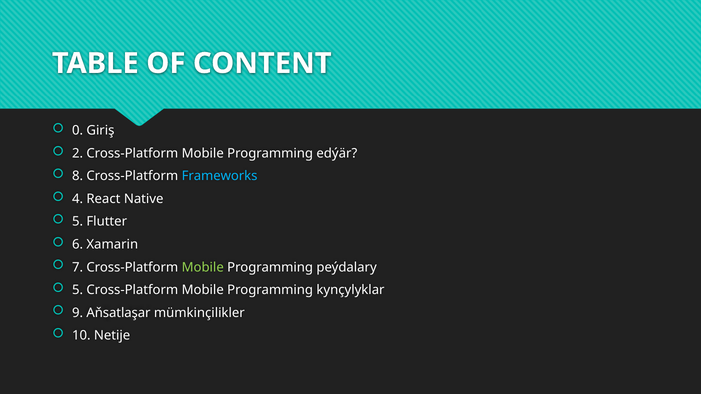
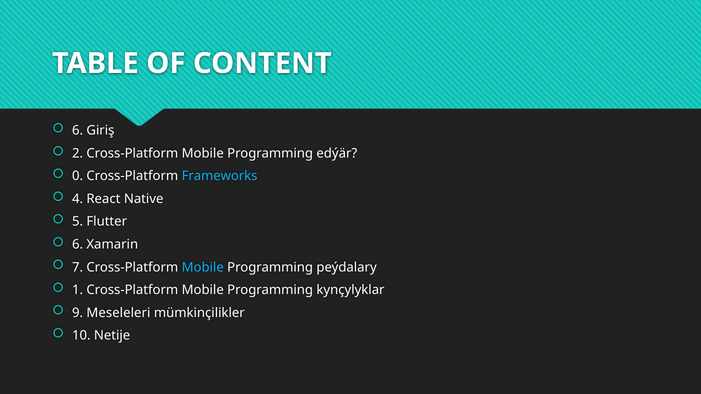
0: 0 -> 6 (78, 131)
8: 8 -> 0 (78, 176)
Mobile colour: light green -> light blue (203, 267)
5: 5 -> 1 (78, 290)
Aňsatlaşar: Aňsatlaşar -> Meseleleri (118, 313)
